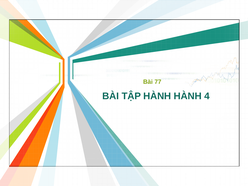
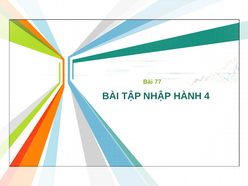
TẬP HÀNH: HÀNH -> NHẬP (157, 96)
